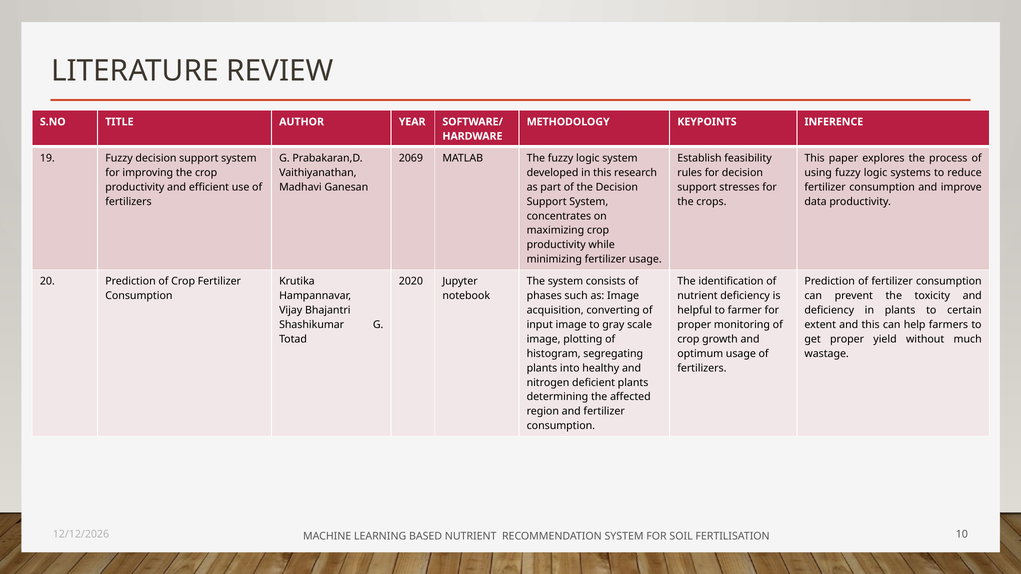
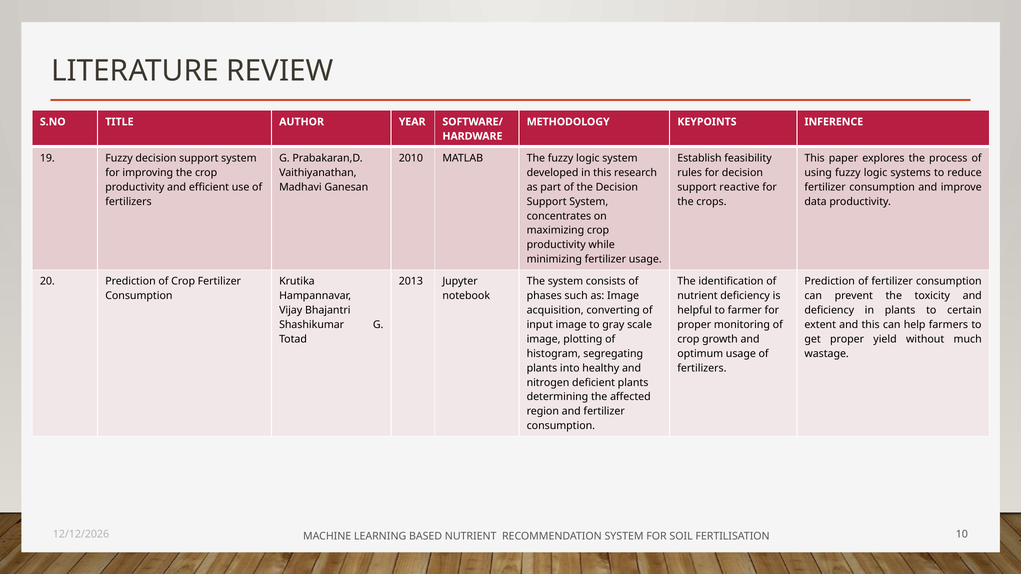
2069: 2069 -> 2010 (411, 158)
stresses: stresses -> reactive (739, 187)
2020: 2020 -> 2013 (411, 282)
